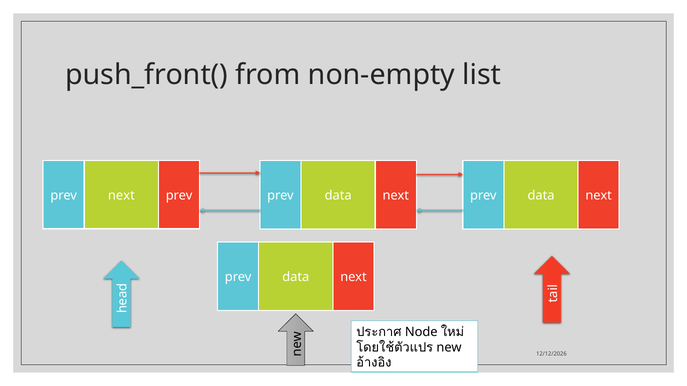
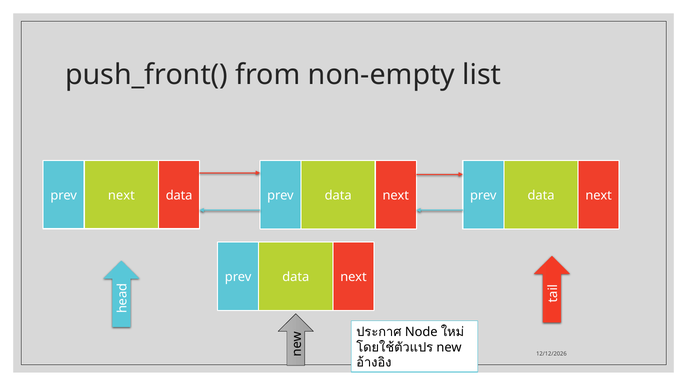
prev prev: prev -> data (179, 196)
